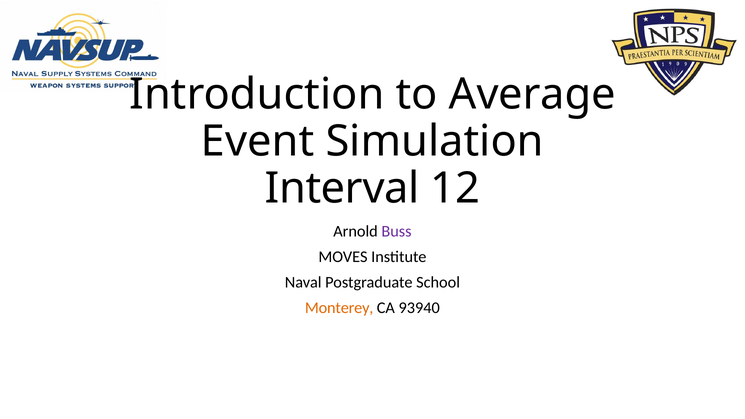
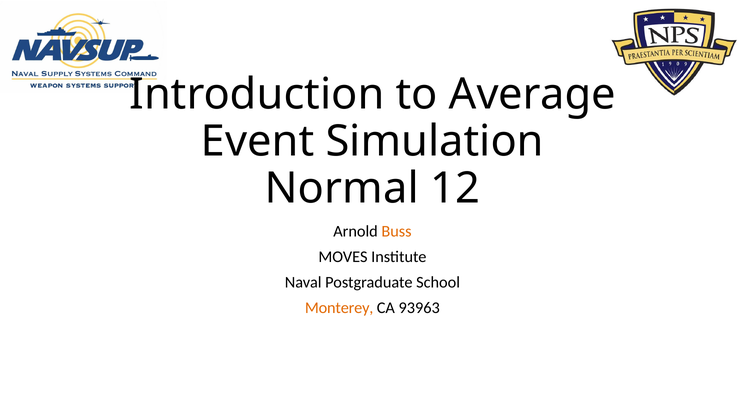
Interval: Interval -> Normal (342, 188)
Buss colour: purple -> orange (397, 232)
93940: 93940 -> 93963 (419, 308)
